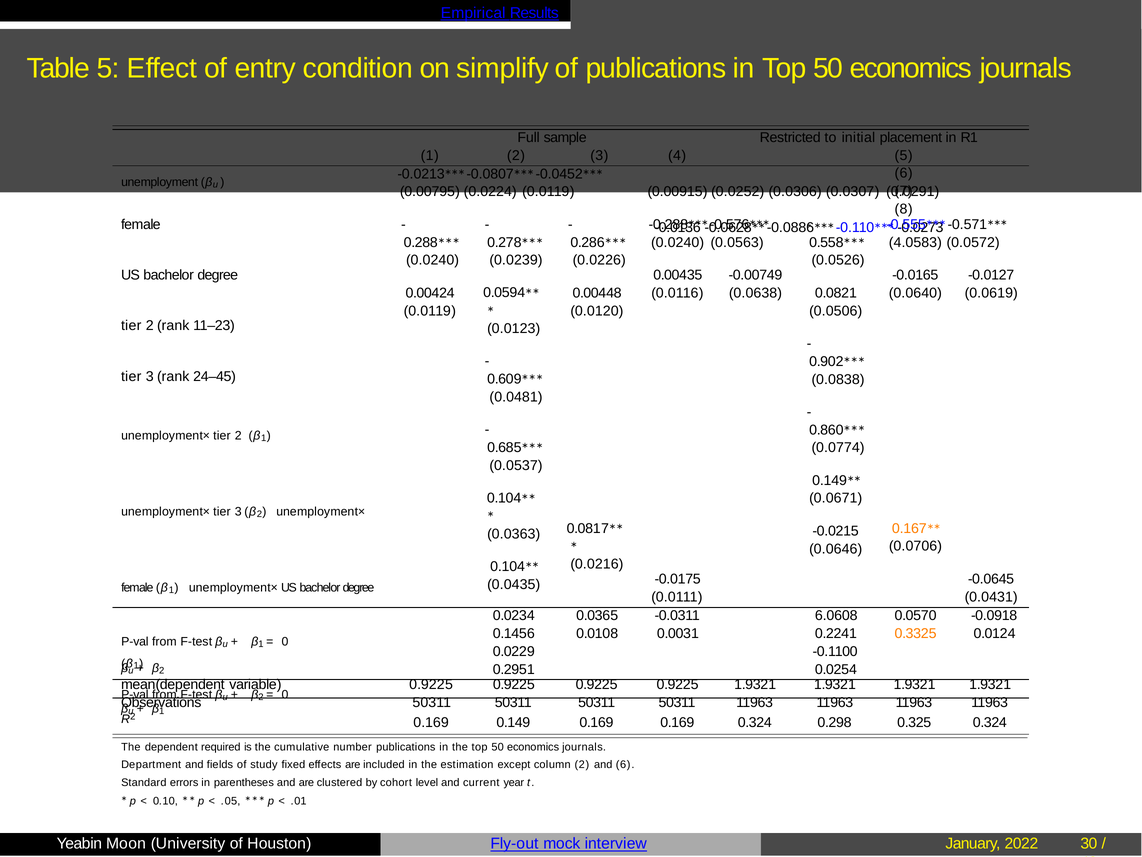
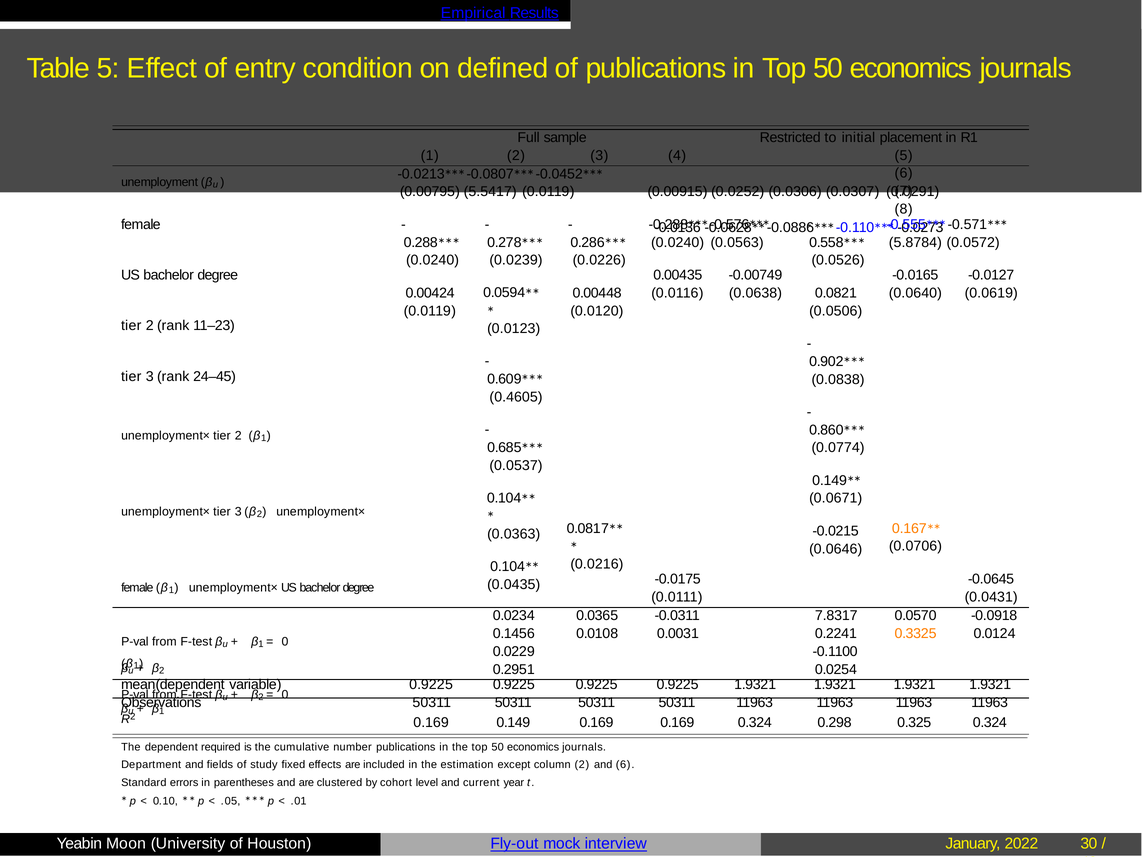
simplify: simplify -> defined (503, 68)
0.0224: 0.0224 -> 5.5417 (490, 192)
4.0583: 4.0583 -> 5.8784 (915, 242)
0.0481: 0.0481 -> 0.4605 (516, 397)
6.0608: 6.0608 -> 7.8317 (836, 616)
